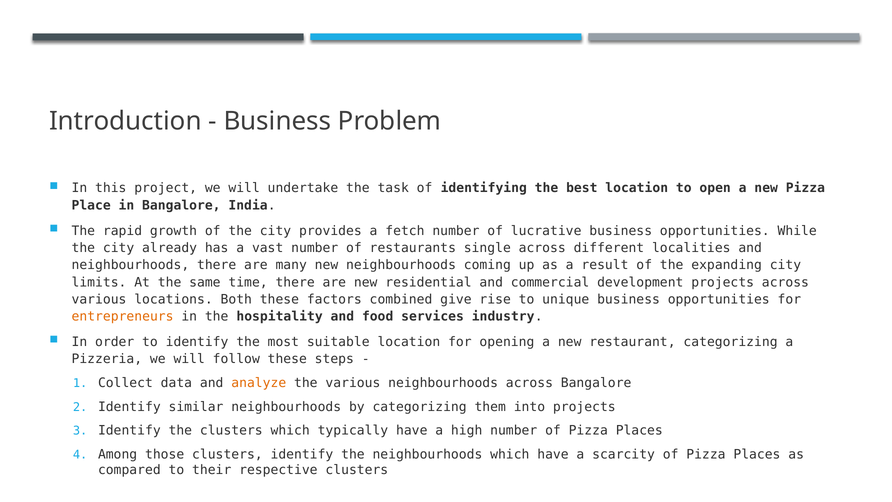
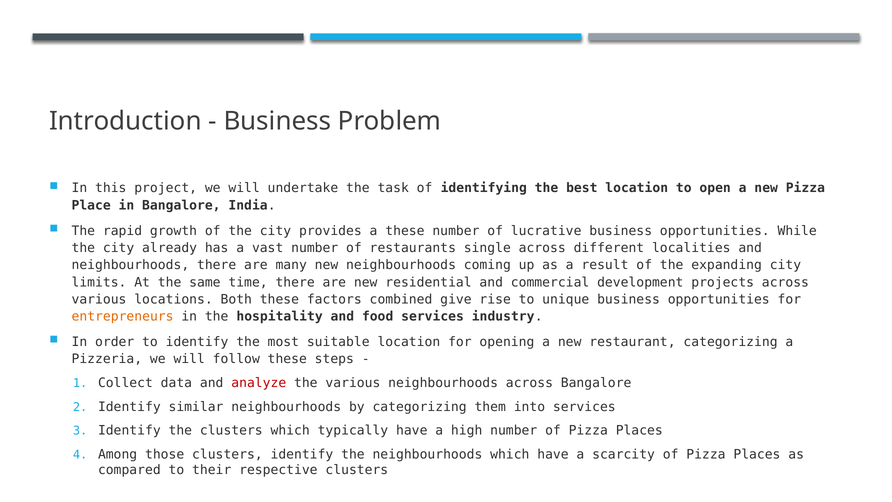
a fetch: fetch -> these (405, 231)
analyze colour: orange -> red (259, 383)
into projects: projects -> services (584, 407)
